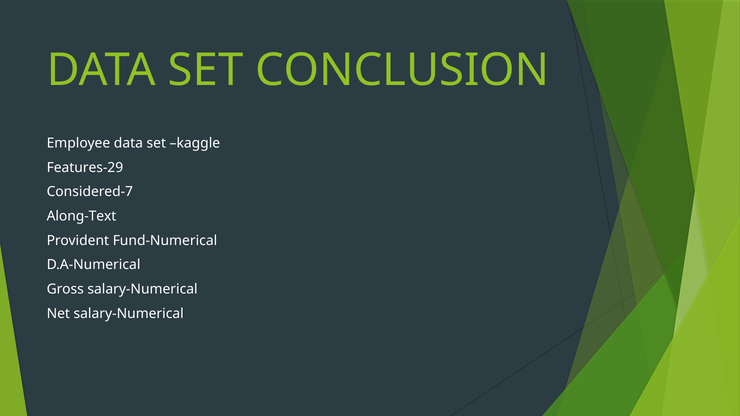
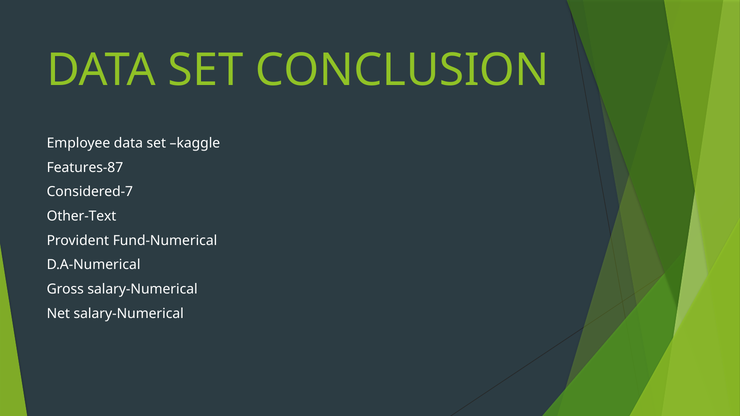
Features-29: Features-29 -> Features-87 (85, 168)
Along-Text: Along-Text -> Other-Text (82, 216)
